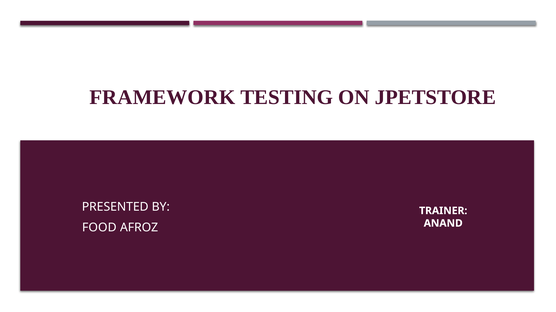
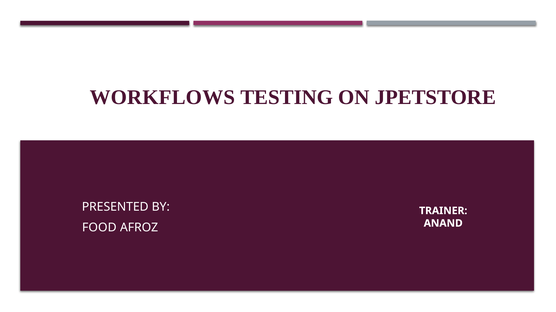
FRAMEWORK: FRAMEWORK -> WORKFLOWS (162, 98)
